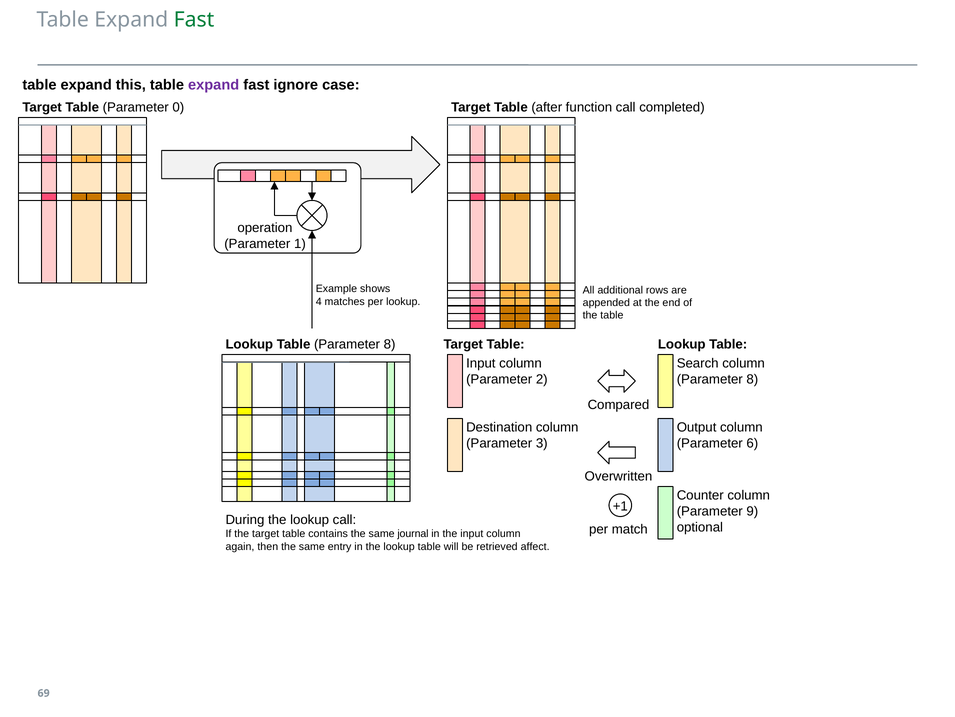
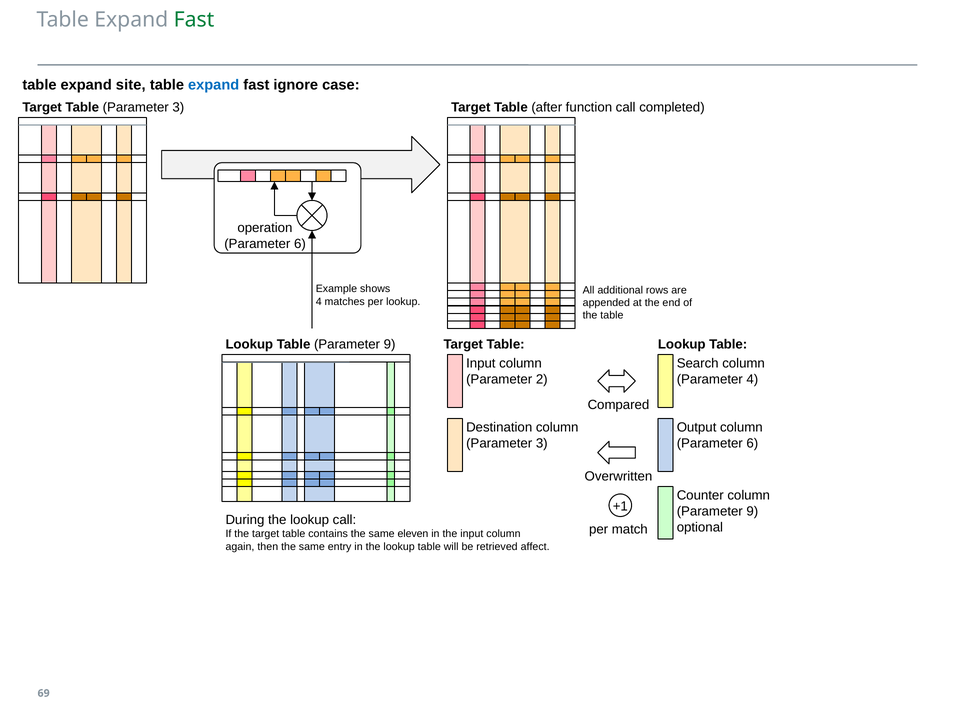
this: this -> site (131, 85)
expand colour: purple -> blue (214, 85)
Table Parameter 0: 0 -> 3 (178, 107)
1: 1 -> 6 (300, 244)
Table Parameter 8: 8 -> 9 (390, 344)
8: 8 -> 4 (752, 379)
journal: journal -> eleven (413, 533)
